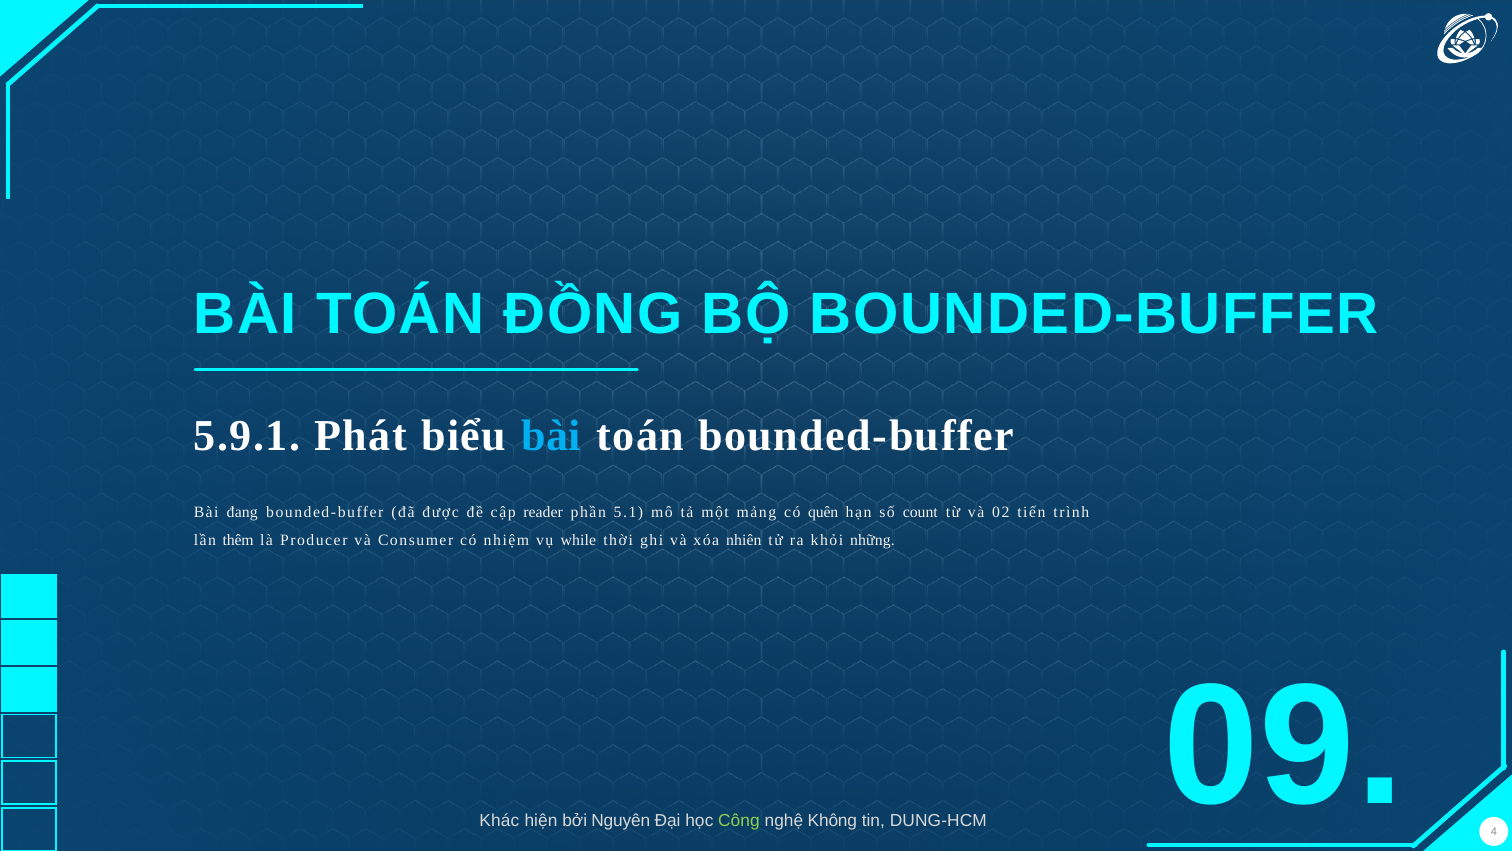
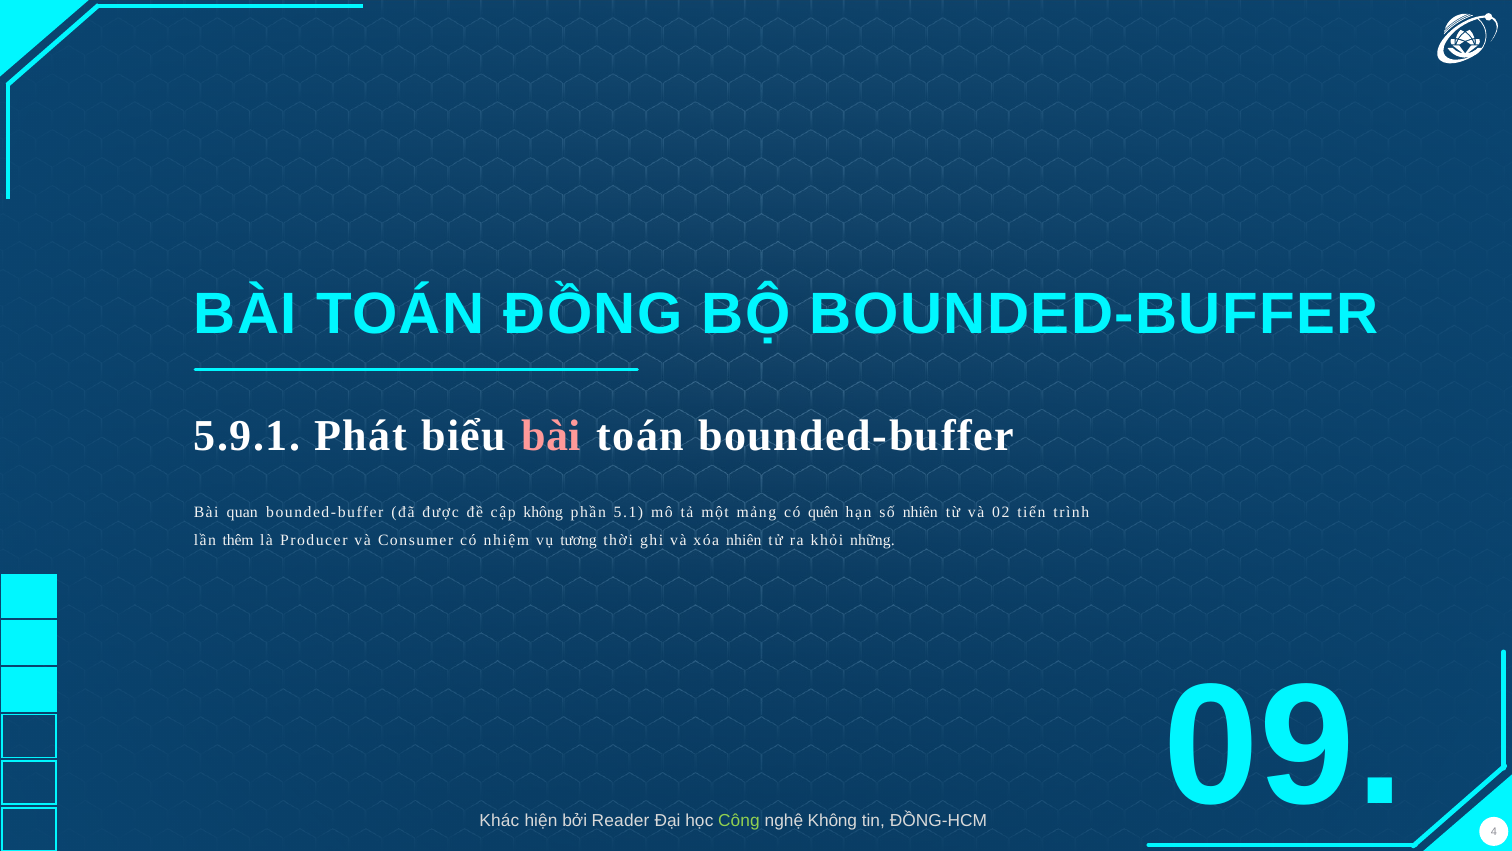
bài colour: light blue -> pink (551, 436)
đang: đang -> quan (242, 512)
cập reader: reader -> không (543, 512)
số count: count -> nhiên (920, 512)
while: while -> tương (579, 540)
Nguyên: Nguyên -> Reader (621, 820)
DUNG-HCM: DUNG-HCM -> ĐỒNG-HCM (938, 820)
